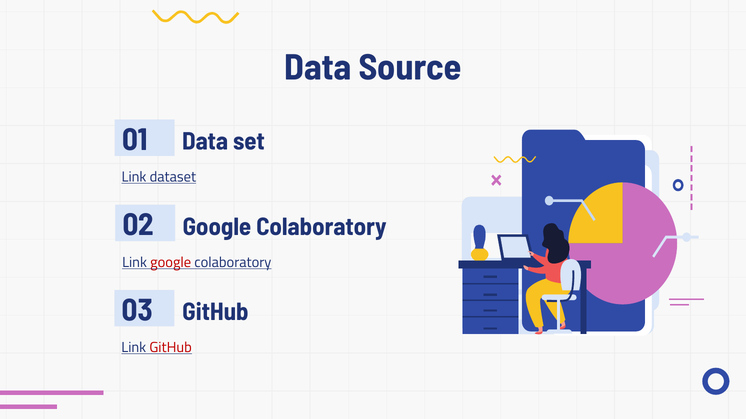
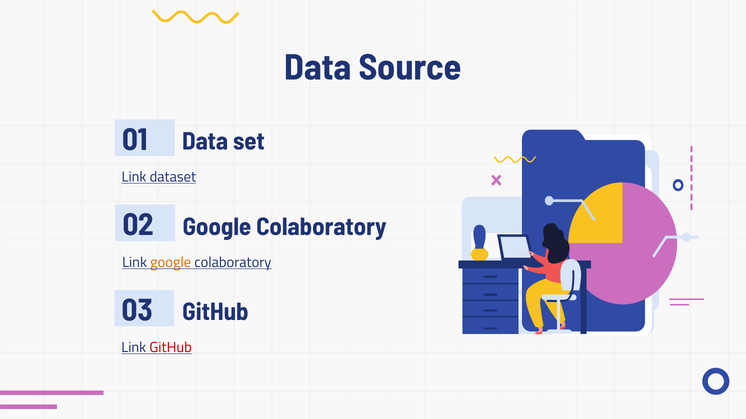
google colour: red -> orange (171, 263)
